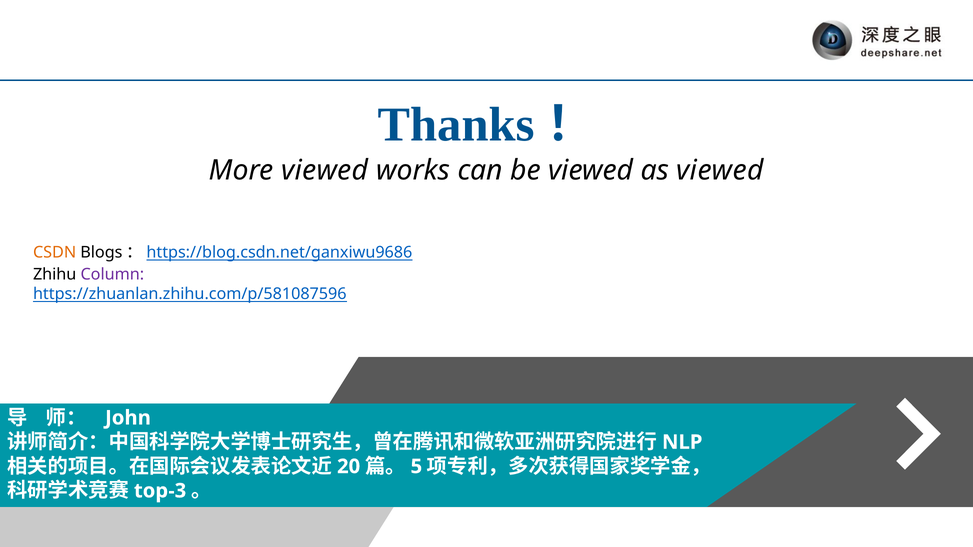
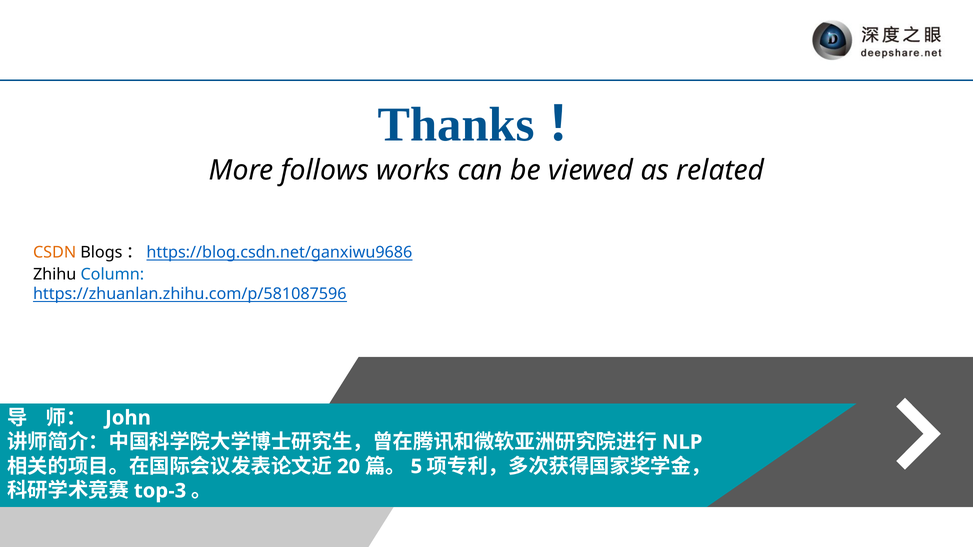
More viewed: viewed -> follows (325, 170)
as viewed: viewed -> related (720, 170)
Column colour: purple -> blue (112, 275)
